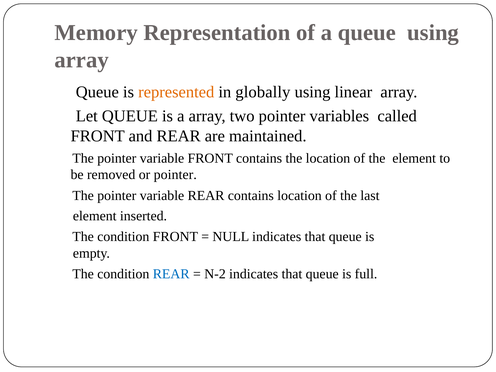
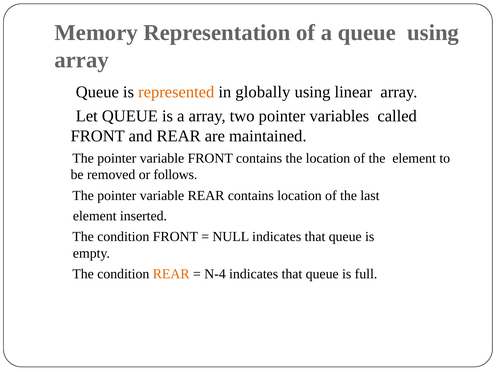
or pointer: pointer -> follows (175, 175)
REAR colour: blue -> orange (171, 274)
N-2: N-2 -> N-4 (215, 274)
